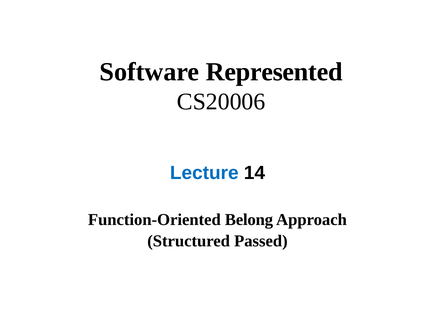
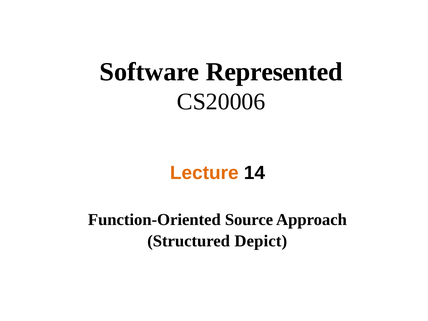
Lecture colour: blue -> orange (204, 173)
Belong: Belong -> Source (249, 220)
Passed: Passed -> Depict (261, 241)
